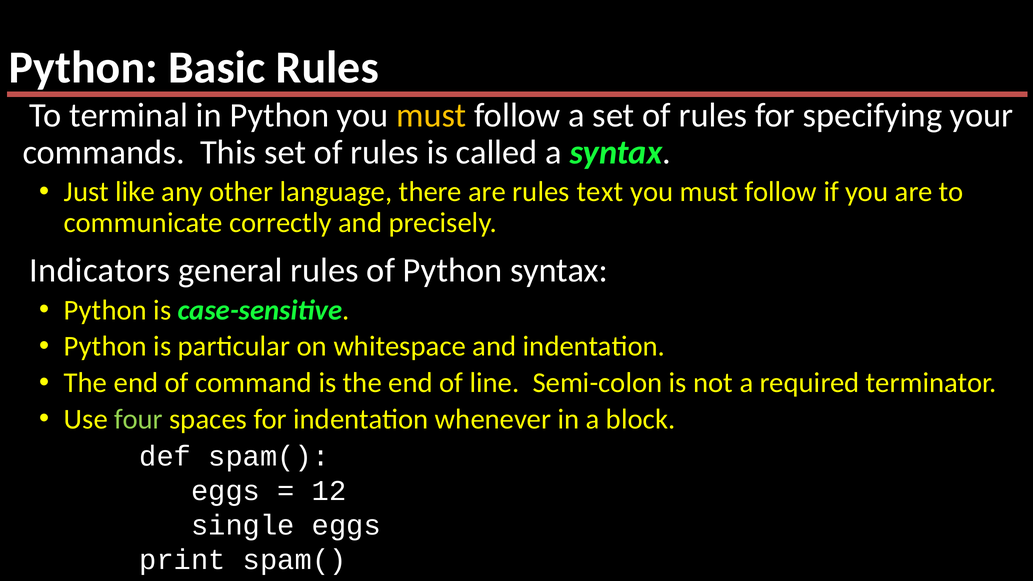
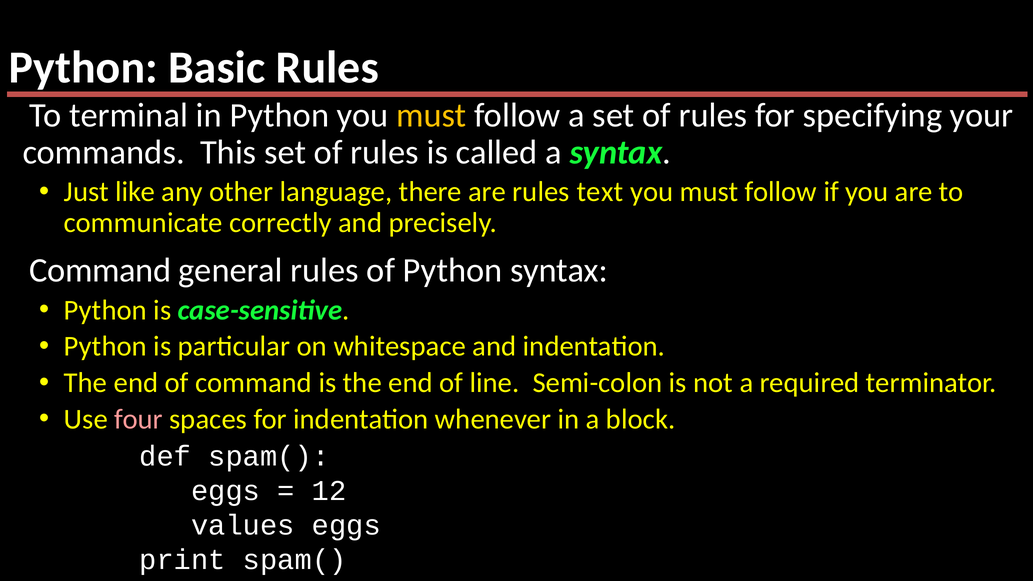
Indicators: Indicators -> Command (100, 271)
four colour: light green -> pink (139, 419)
single: single -> values (243, 525)
